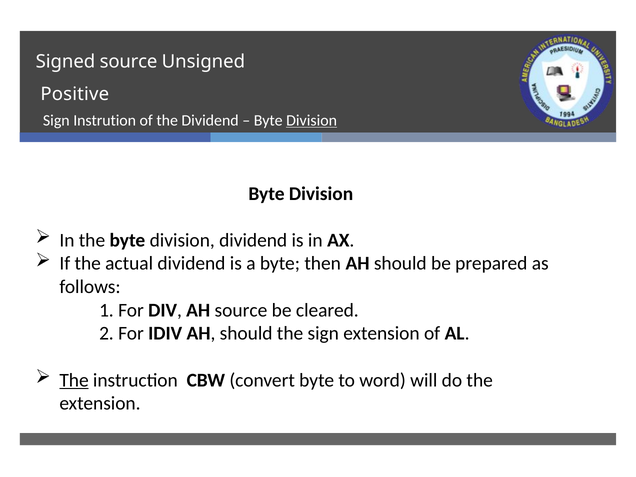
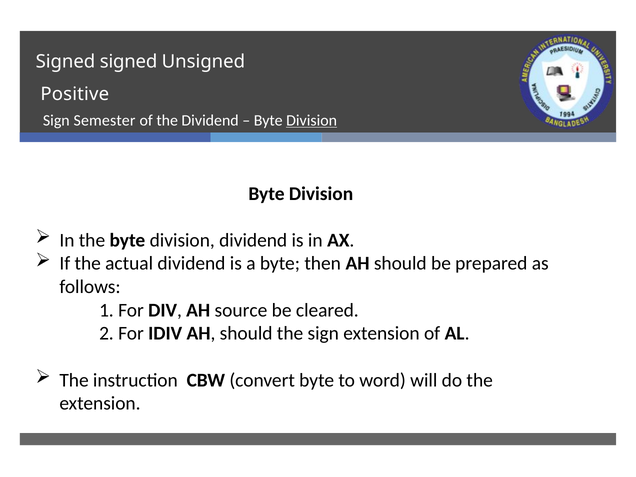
Signed source: source -> signed (129, 61)
Instrution: Instrution -> Semester (105, 120)
The underline: present -> none (74, 380)
